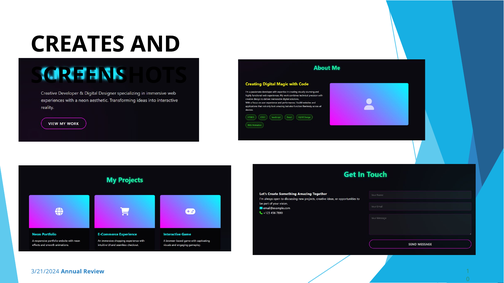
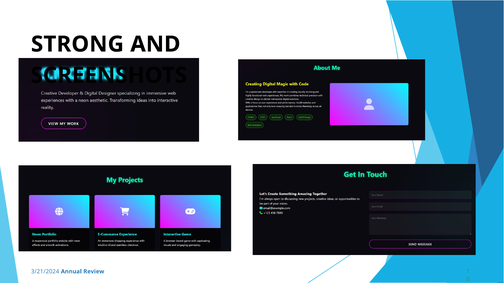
CREATES: CREATES -> STRONG (77, 44)
